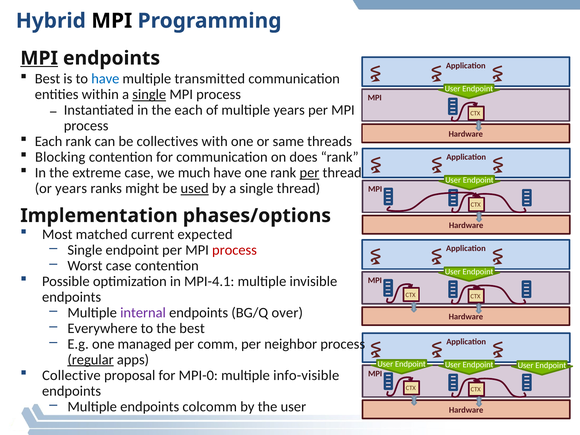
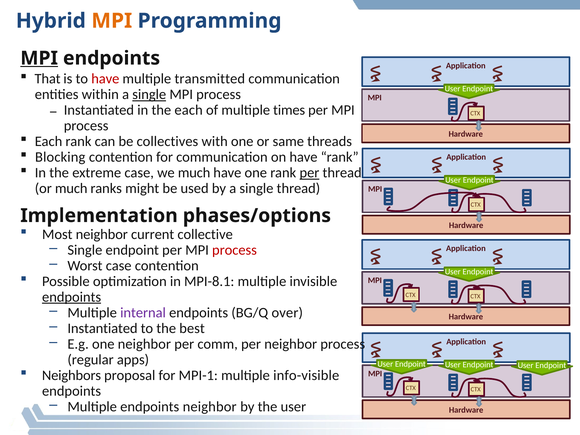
MPI colour: black -> orange (112, 21)
Best: Best -> That (48, 79)
have colour: blue -> red (105, 79)
multiple years: years -> times (289, 110)
on does: does -> have (303, 157)
or years: years -> much (71, 189)
used underline: present -> none (195, 189)
Most matched: matched -> neighbor (102, 234)
expected: expected -> collective (205, 234)
MPI-4.1: MPI-4.1 -> MPI-8.1 (209, 281)
endpoints underline: none -> present (72, 297)
Everywhere: Everywhere -> Instantiated (102, 328)
one managed: managed -> neighbor (144, 344)
regular underline: present -> none (91, 360)
Collective: Collective -> Neighbors (72, 375)
MPI-0: MPI-0 -> MPI-1 (198, 375)
endpoints colcomm: colcomm -> neighbor (210, 407)
